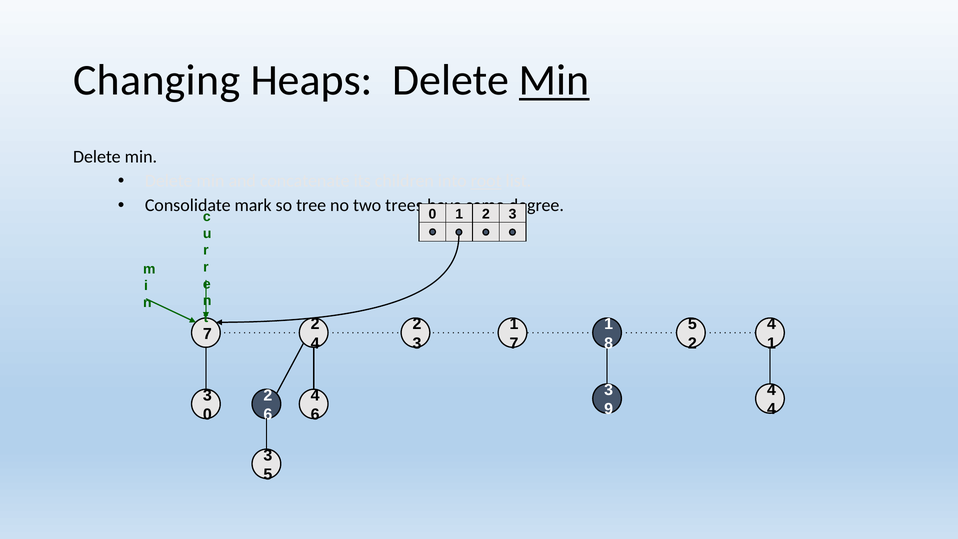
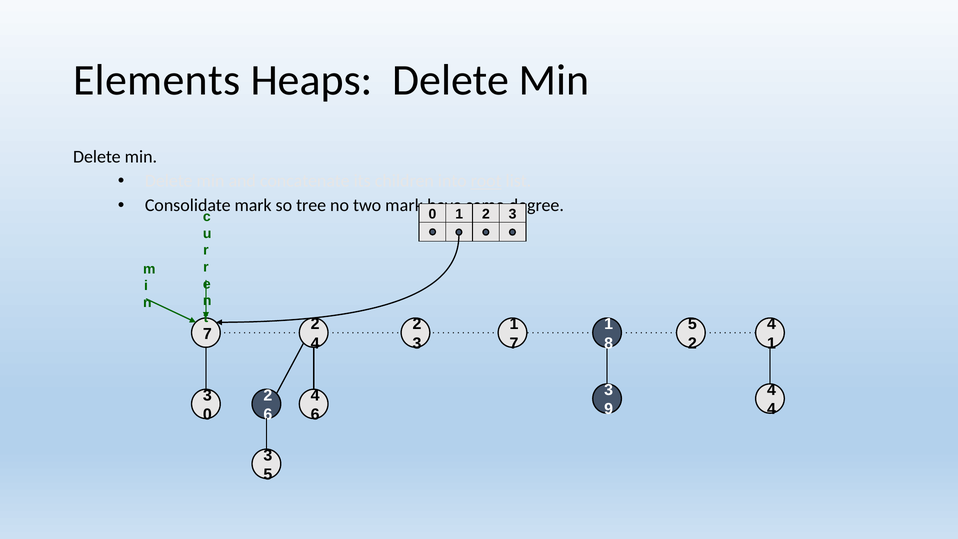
Changing: Changing -> Elements (157, 80)
Min underline: present -> none (554, 80)
two trees: trees -> mark (404, 205)
